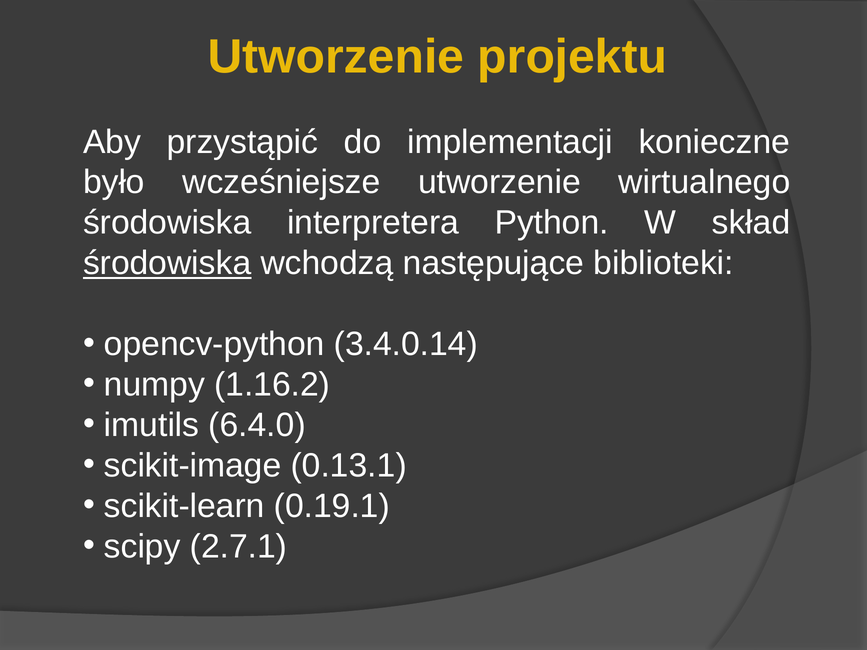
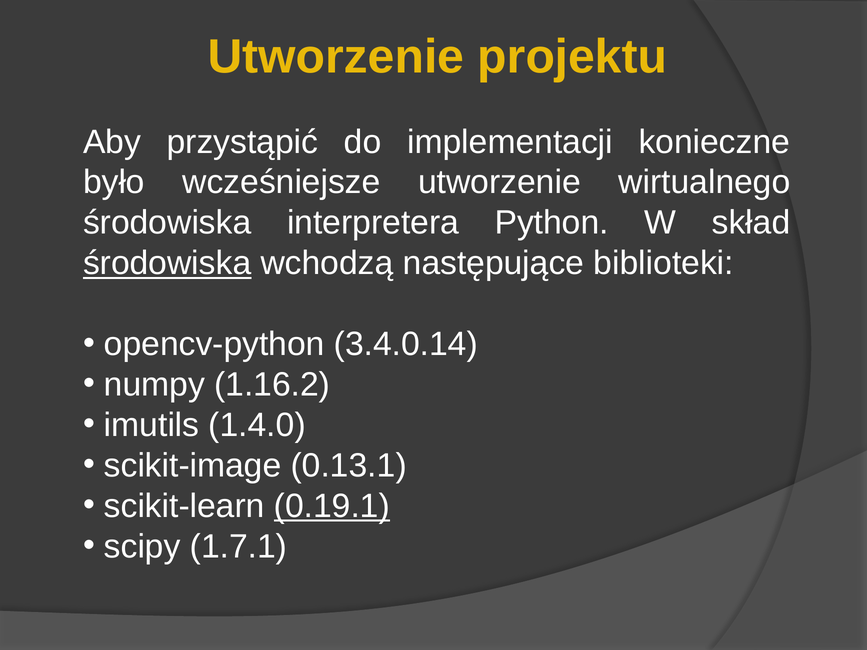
6.4.0: 6.4.0 -> 1.4.0 (257, 425)
0.19.1 underline: none -> present (332, 506)
2.7.1: 2.7.1 -> 1.7.1 (238, 547)
